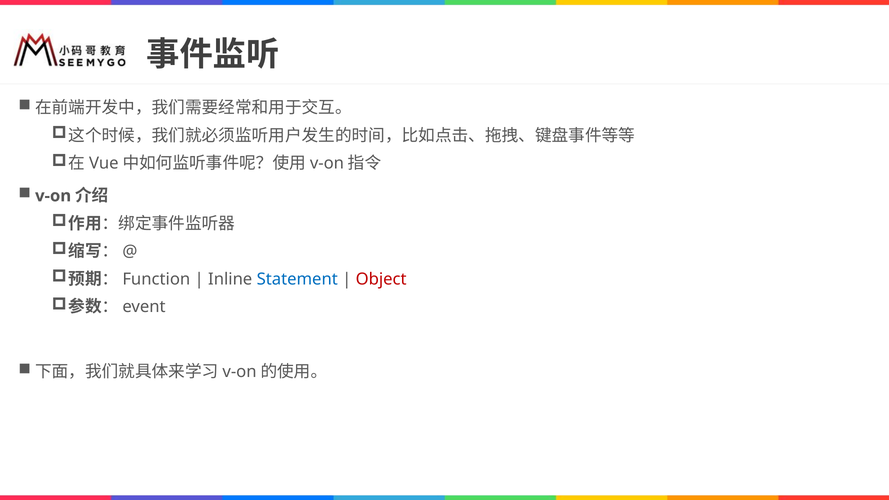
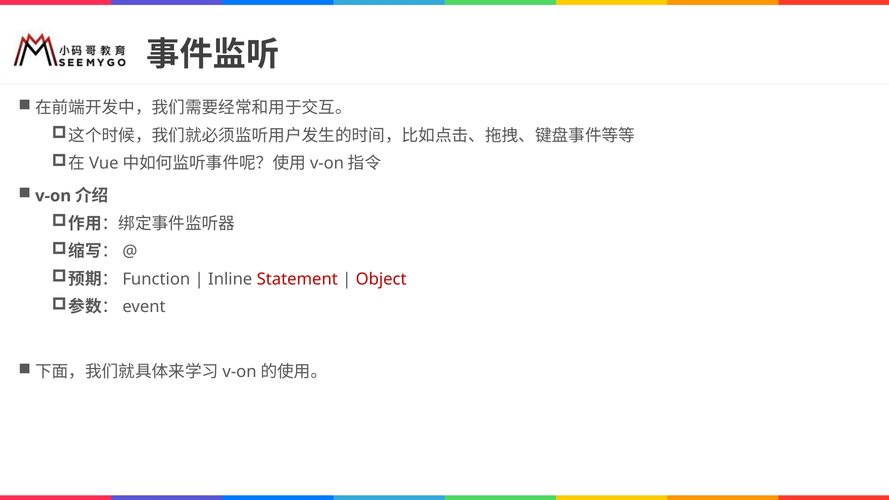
Statement colour: blue -> red (297, 279)
